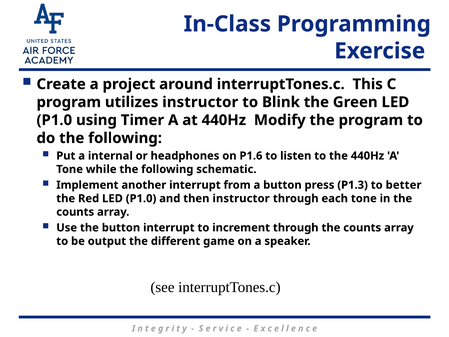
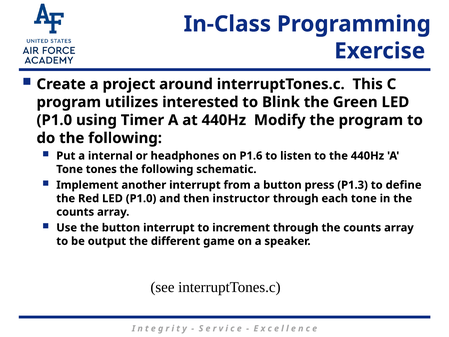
utilizes instructor: instructor -> interested (200, 102)
while: while -> tones (101, 169)
better: better -> define (404, 185)
